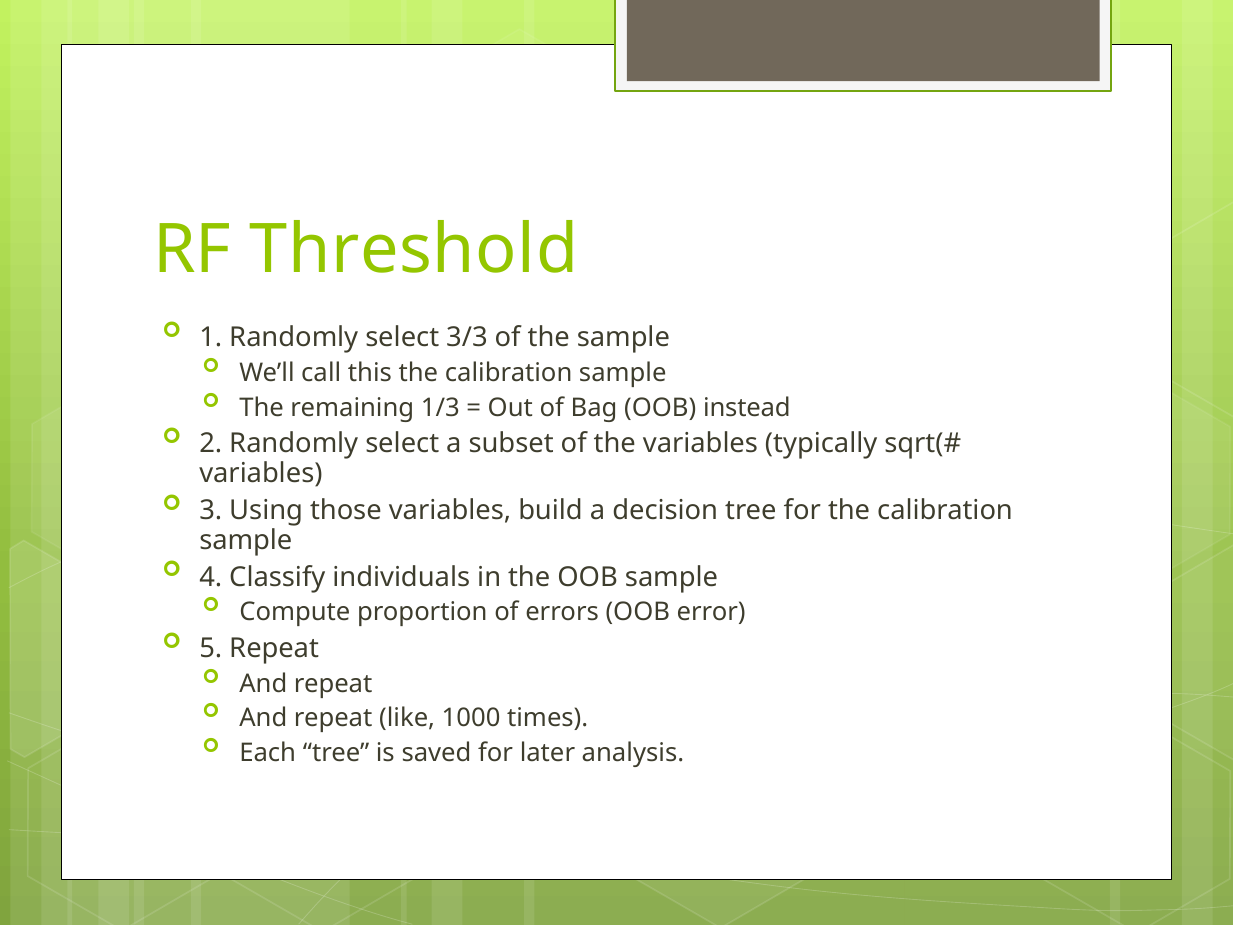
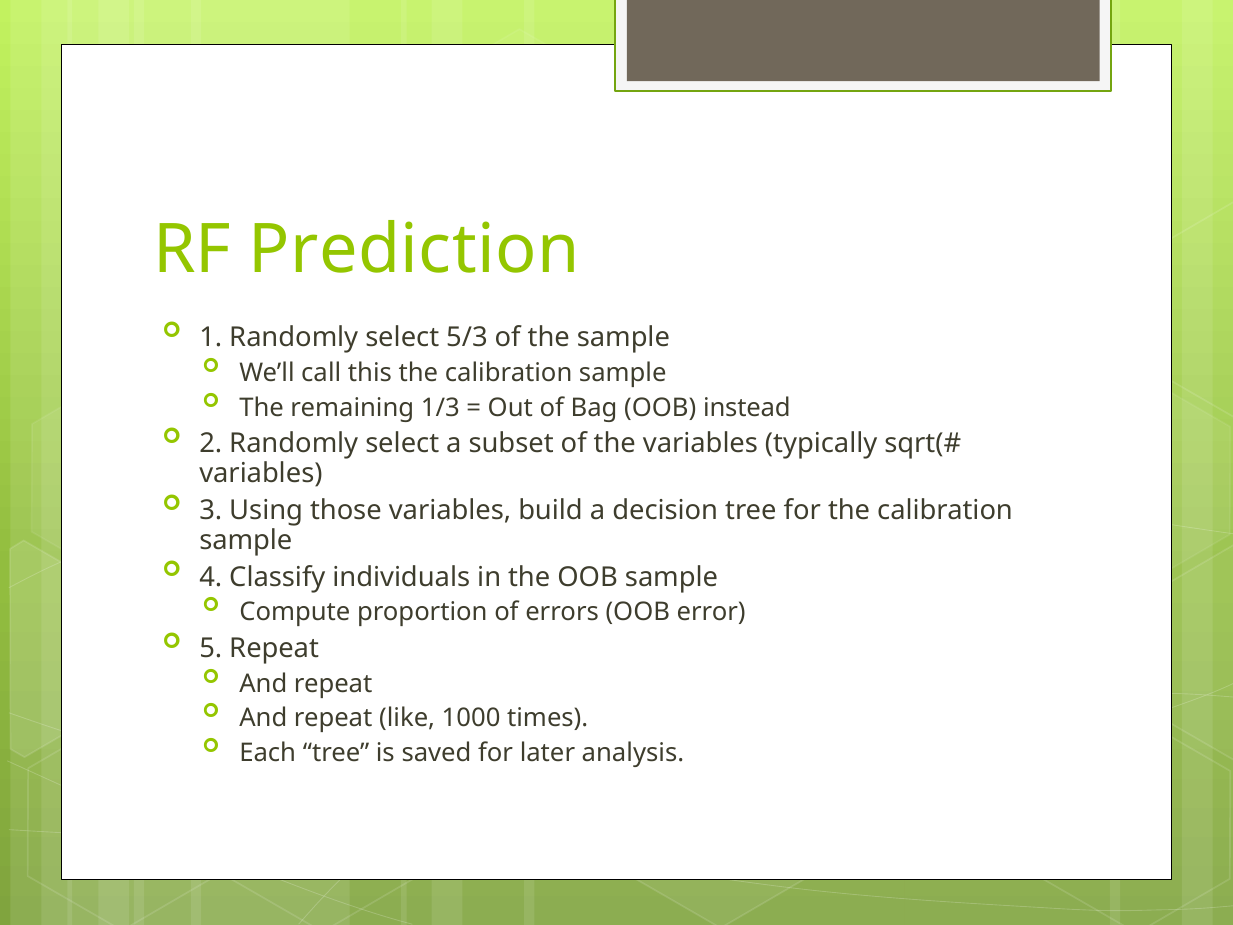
Threshold: Threshold -> Prediction (414, 250)
3/3: 3/3 -> 5/3 (467, 338)
